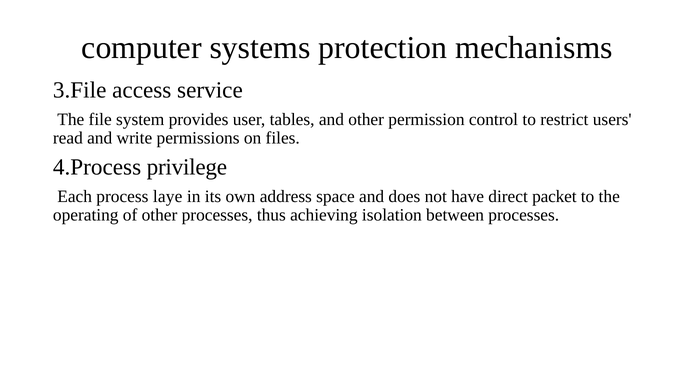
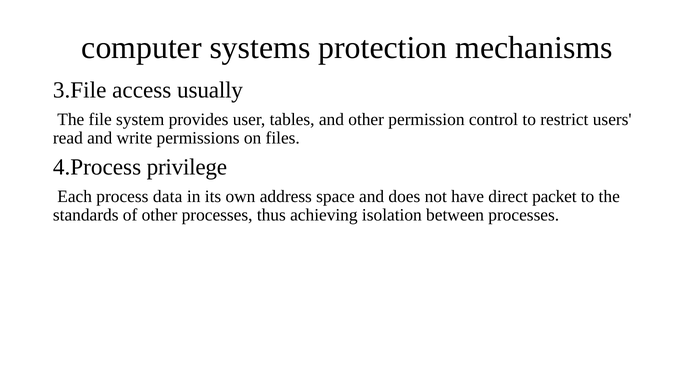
service: service -> usually (210, 90)
laye: laye -> data (168, 196)
operating: operating -> standards (86, 215)
